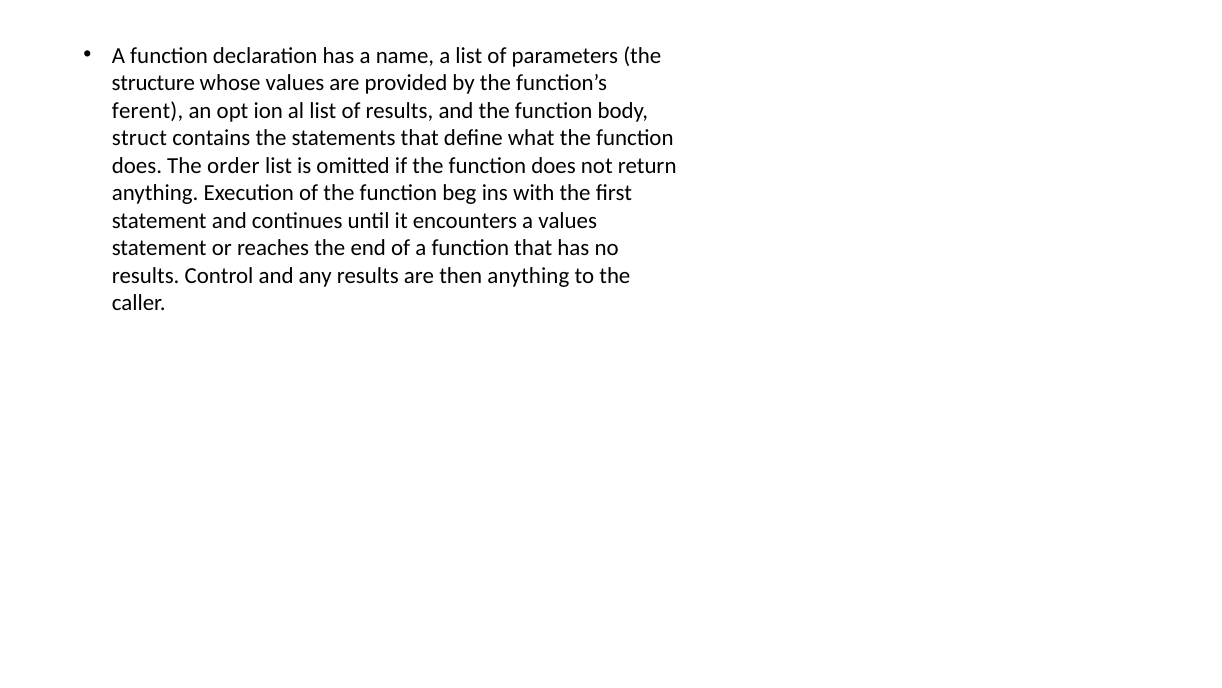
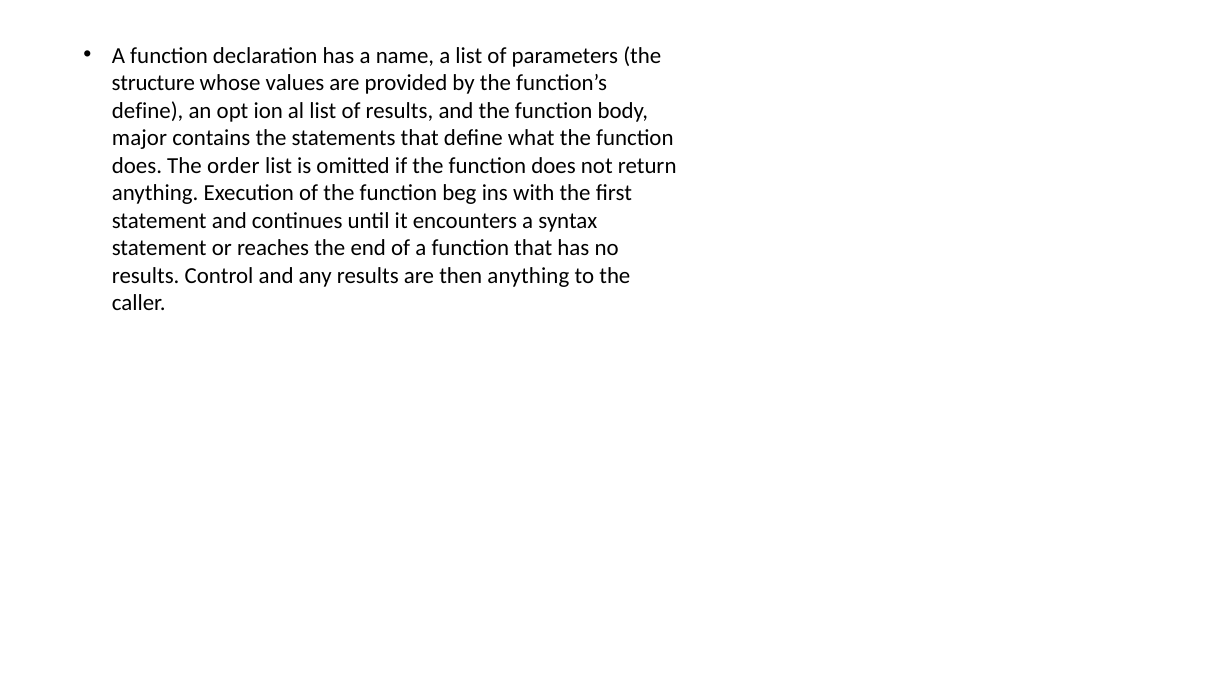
ferent: ferent -> define (148, 110)
struct: struct -> major (139, 138)
a values: values -> syntax (568, 220)
